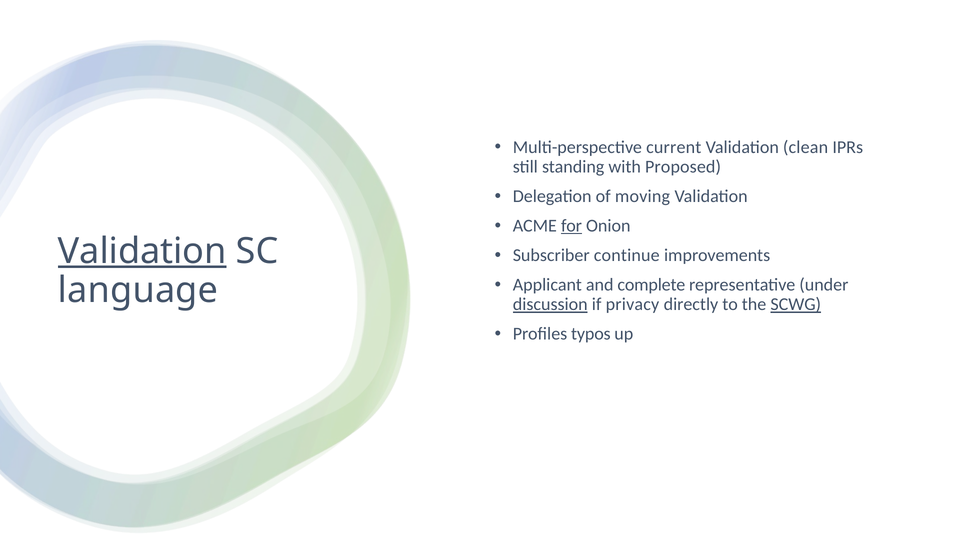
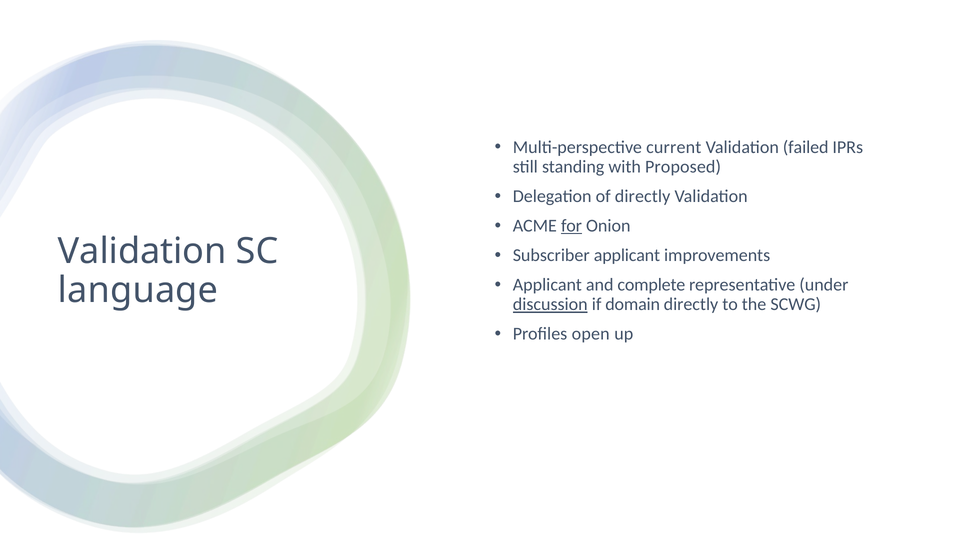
clean: clean -> failed (806, 147)
of moving: moving -> directly (643, 196)
Validation underline: present -> none (142, 251)
Subscriber continue: continue -> applicant (627, 255)
privacy: privacy -> domain (633, 304)
SCWG underline: present -> none (796, 304)
typos: typos -> open (591, 334)
